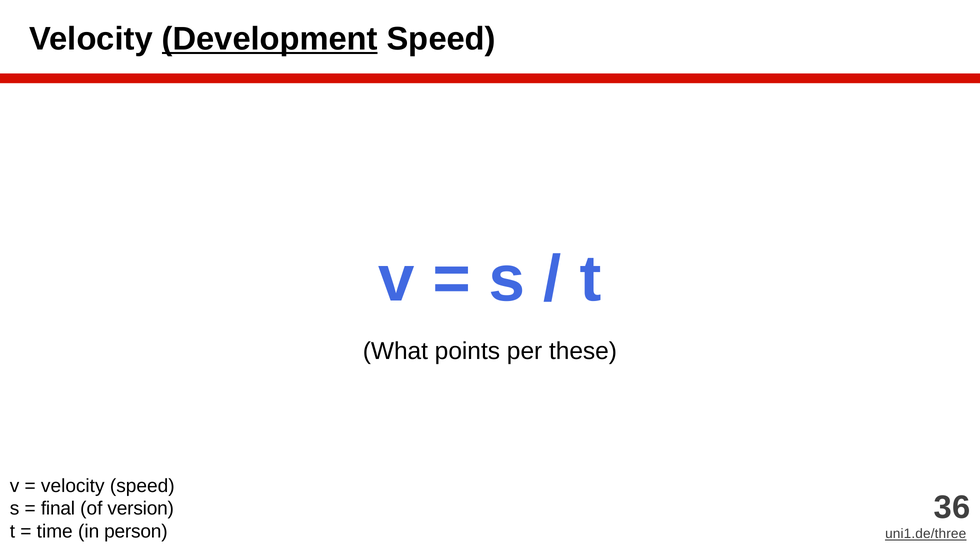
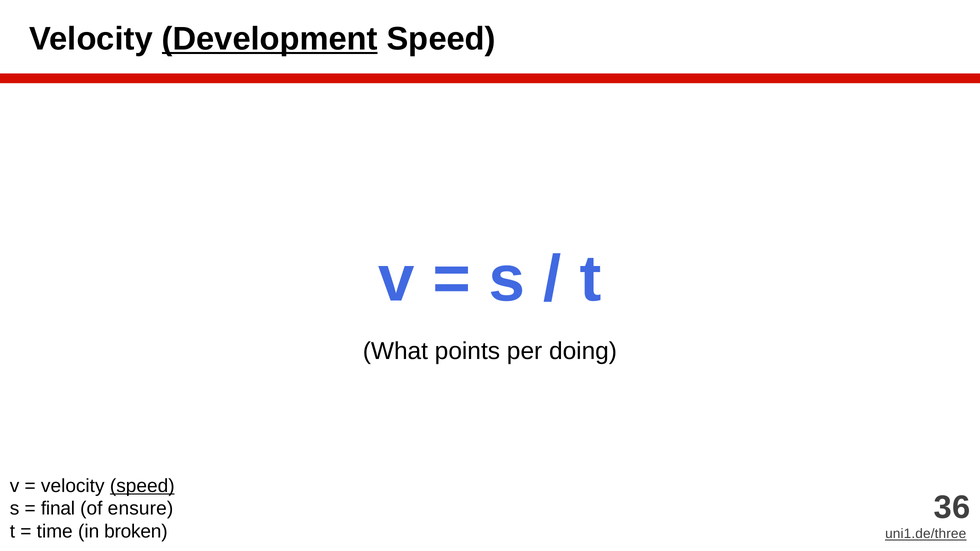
these: these -> doing (583, 351)
speed underline: none -> present (142, 486)
version: version -> ensure (141, 509)
person: person -> broken (136, 532)
